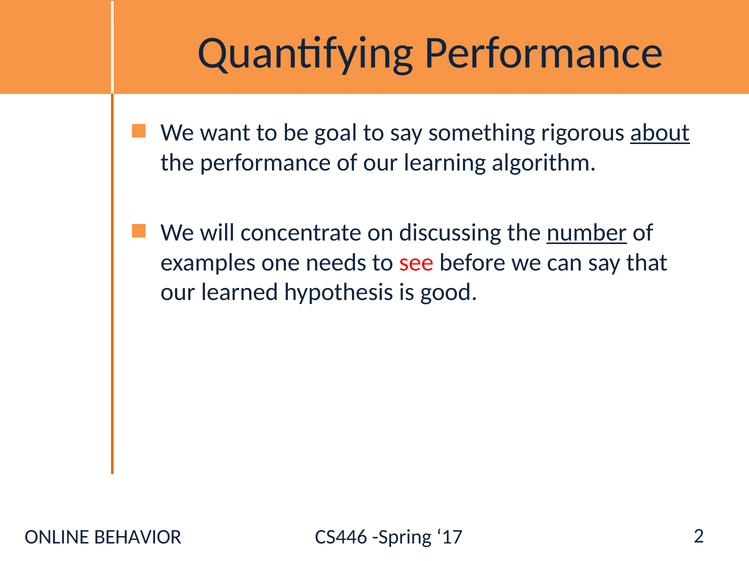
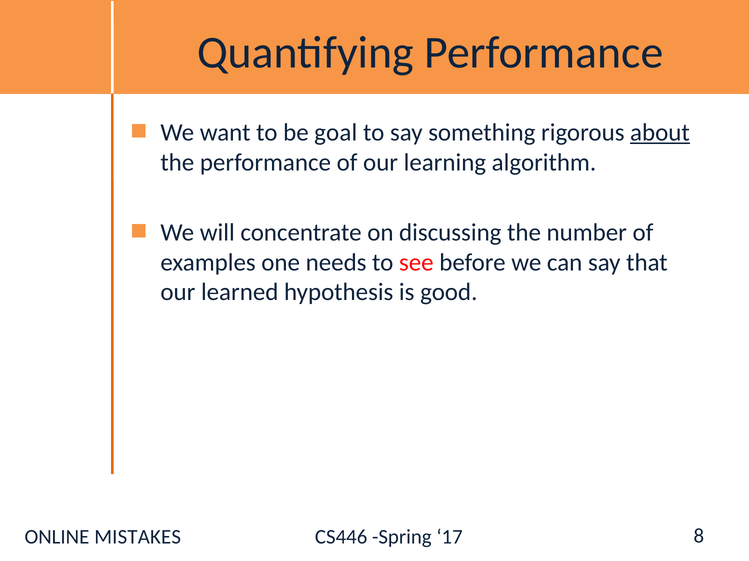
number underline: present -> none (587, 233)
BEHAVIOR: BEHAVIOR -> MISTAKES (138, 538)
2: 2 -> 8 (699, 537)
